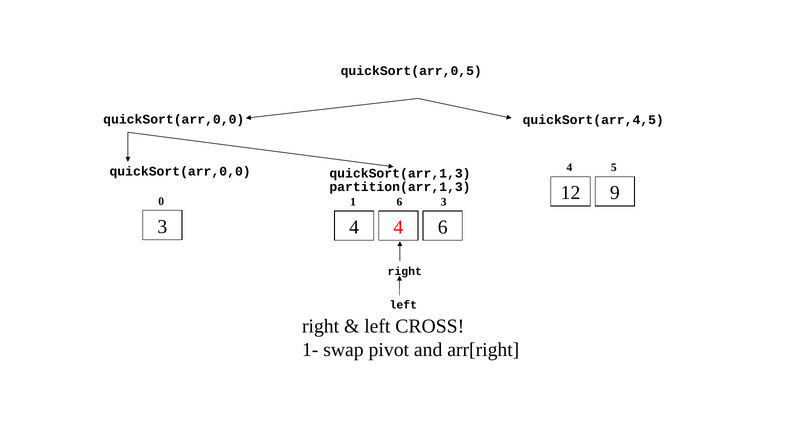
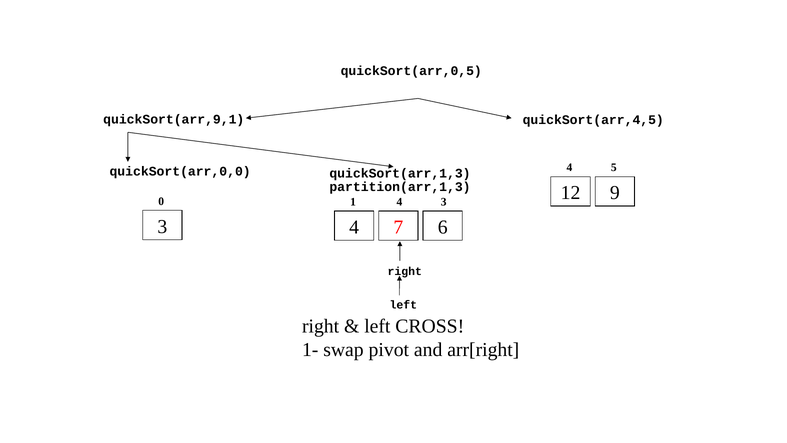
quickSort(arr,0,0: quickSort(arr,0,0 -> quickSort(arr,9,1 (174, 119)
1 6: 6 -> 4 (399, 202)
4 4: 4 -> 7 (398, 227)
